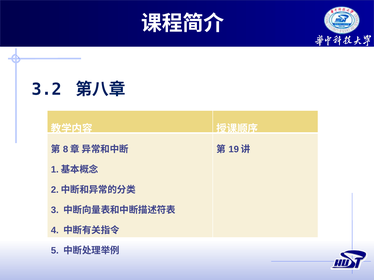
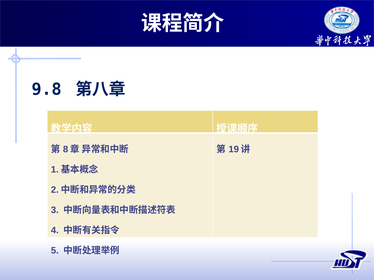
3.2: 3.2 -> 9.8 (47, 90)
